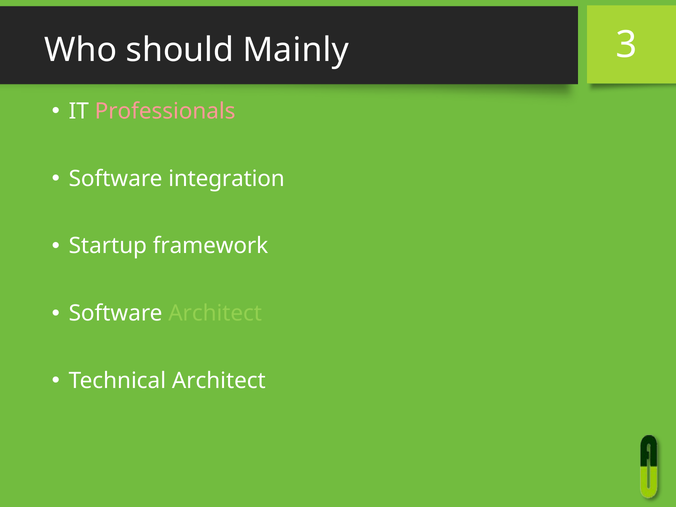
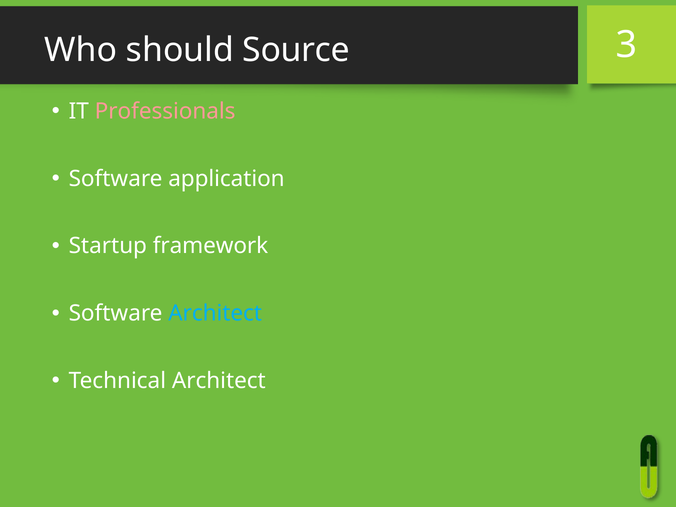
Mainly: Mainly -> Source (296, 50)
integration: integration -> application (226, 179)
Architect colour: light green -> light blue (215, 314)
